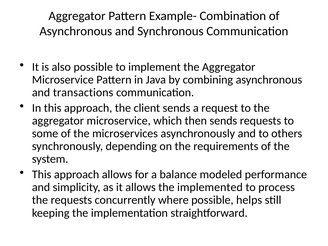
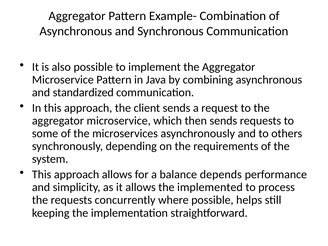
transactions: transactions -> standardized (83, 93)
modeled: modeled -> depends (221, 174)
